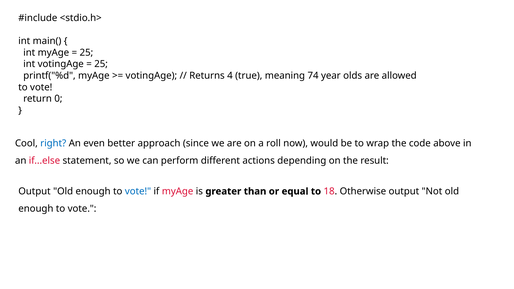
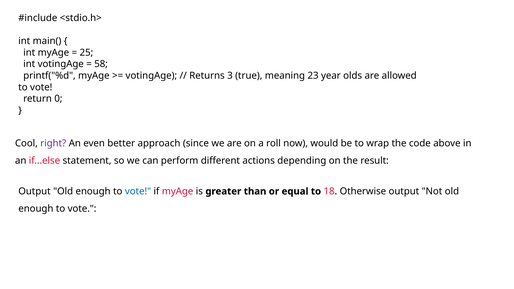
25: 25 -> 58 (101, 64)
4: 4 -> 3 (230, 76)
74: 74 -> 23 (313, 76)
right colour: blue -> purple (53, 143)
